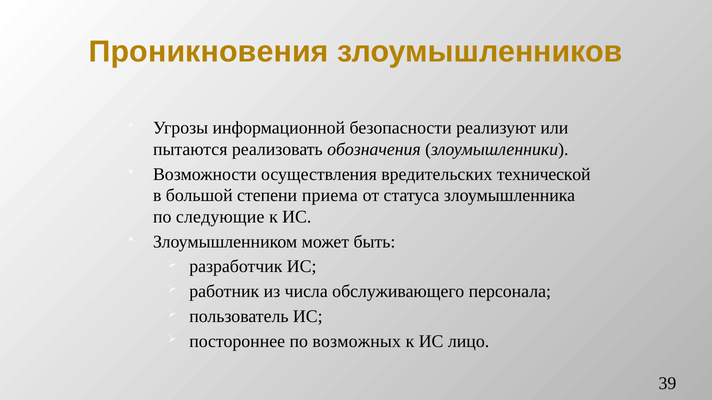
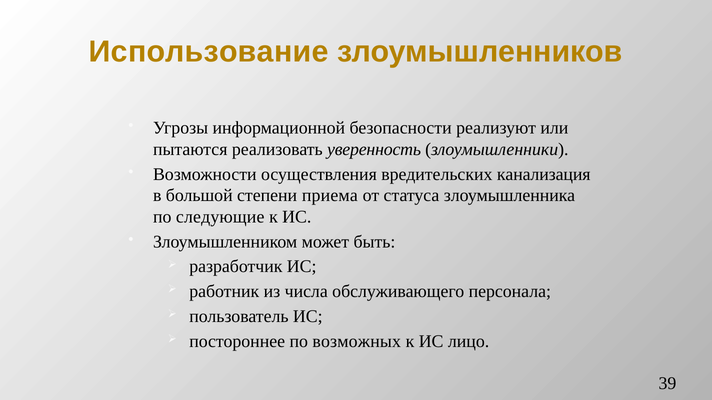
Проникновения: Проникновения -> Использование (209, 52)
обозначения: обозначения -> уверенность (374, 149)
технической: технической -> канализация (544, 174)
